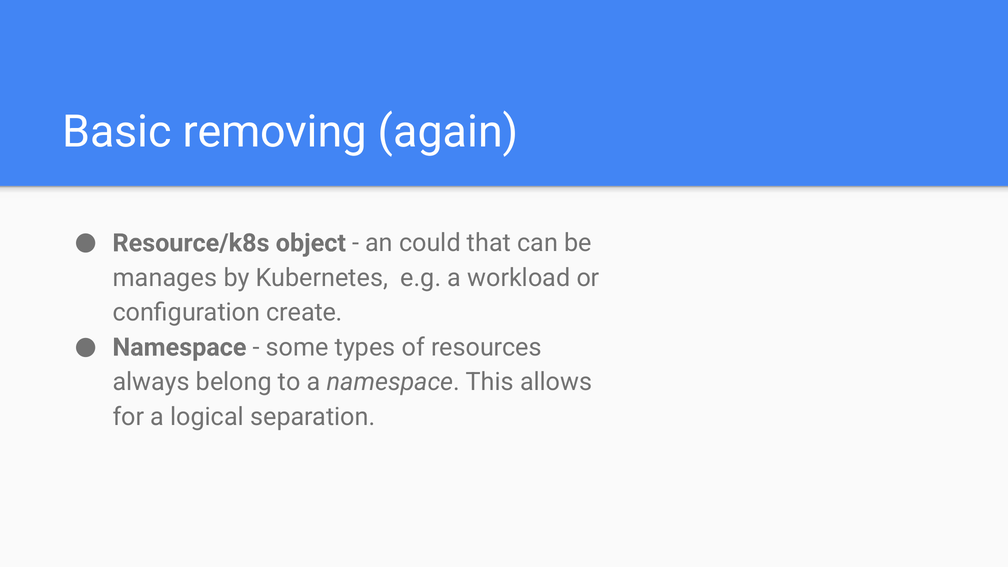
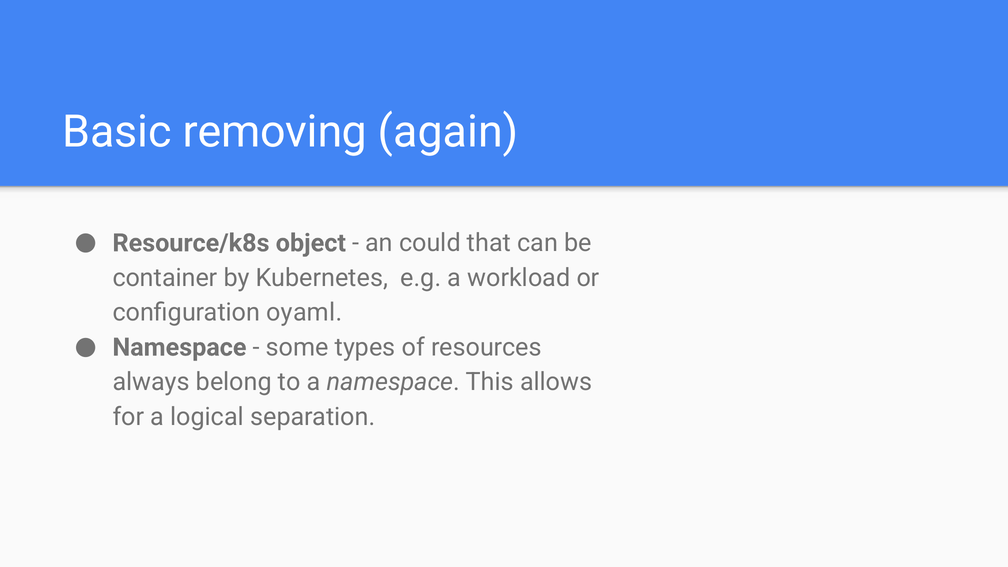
manages: manages -> container (165, 278)
create: create -> oyaml (304, 313)
